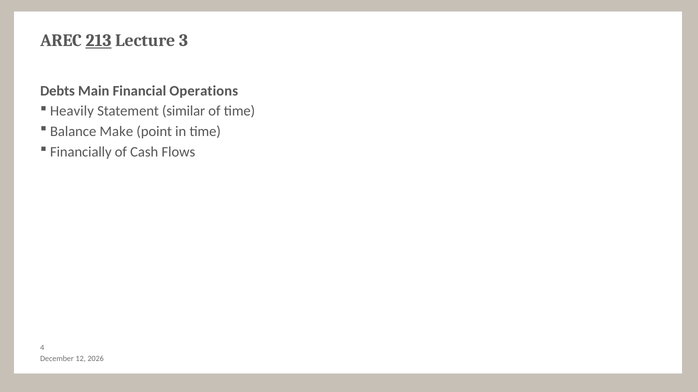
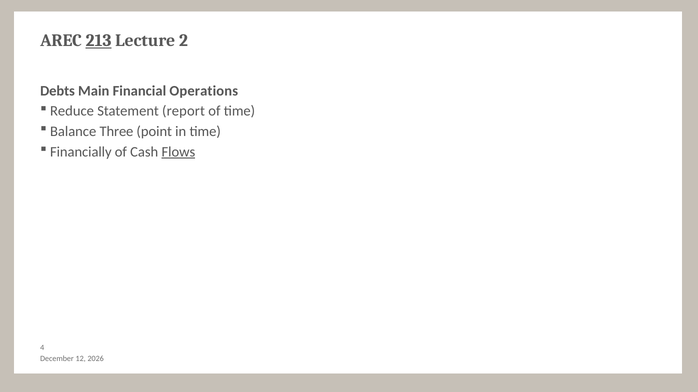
3: 3 -> 2 (184, 40)
Heavily: Heavily -> Reduce (72, 111)
similar: similar -> report (184, 111)
Make: Make -> Three (116, 132)
Flows underline: none -> present (178, 152)
